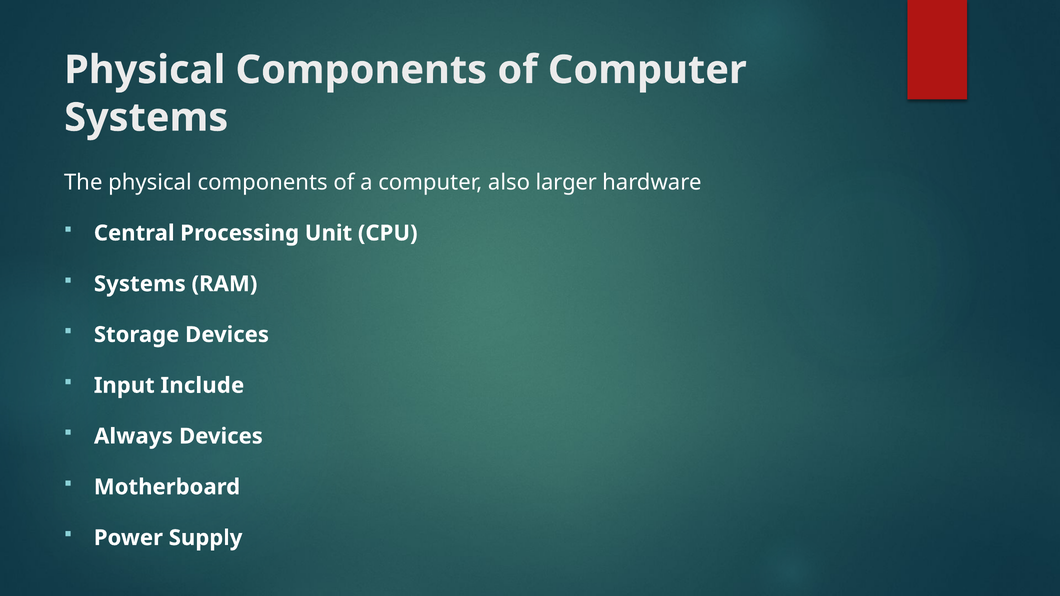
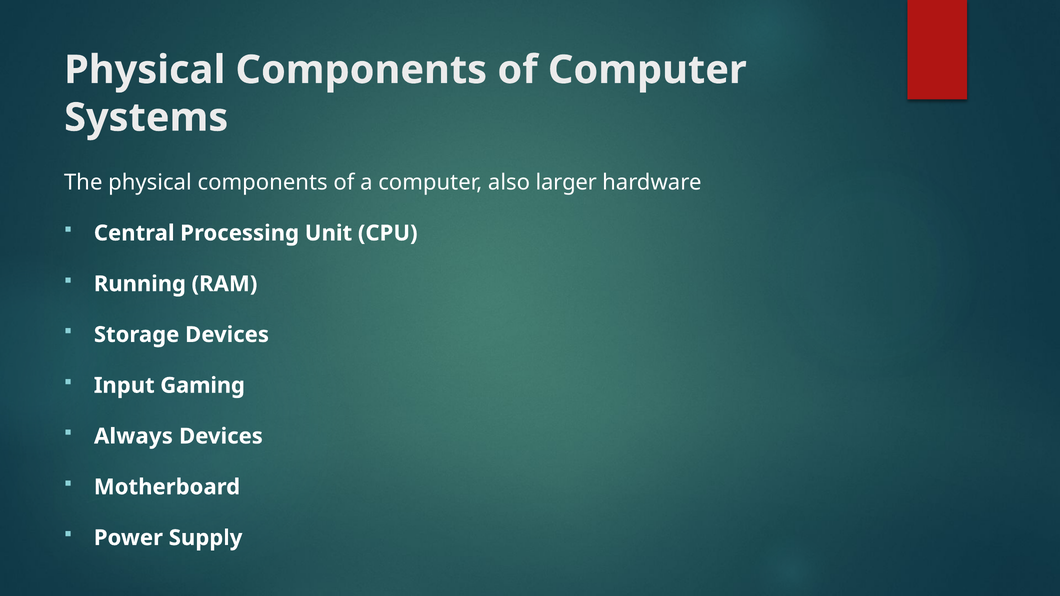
Systems: Systems -> Running (140, 284)
Include: Include -> Gaming (203, 386)
